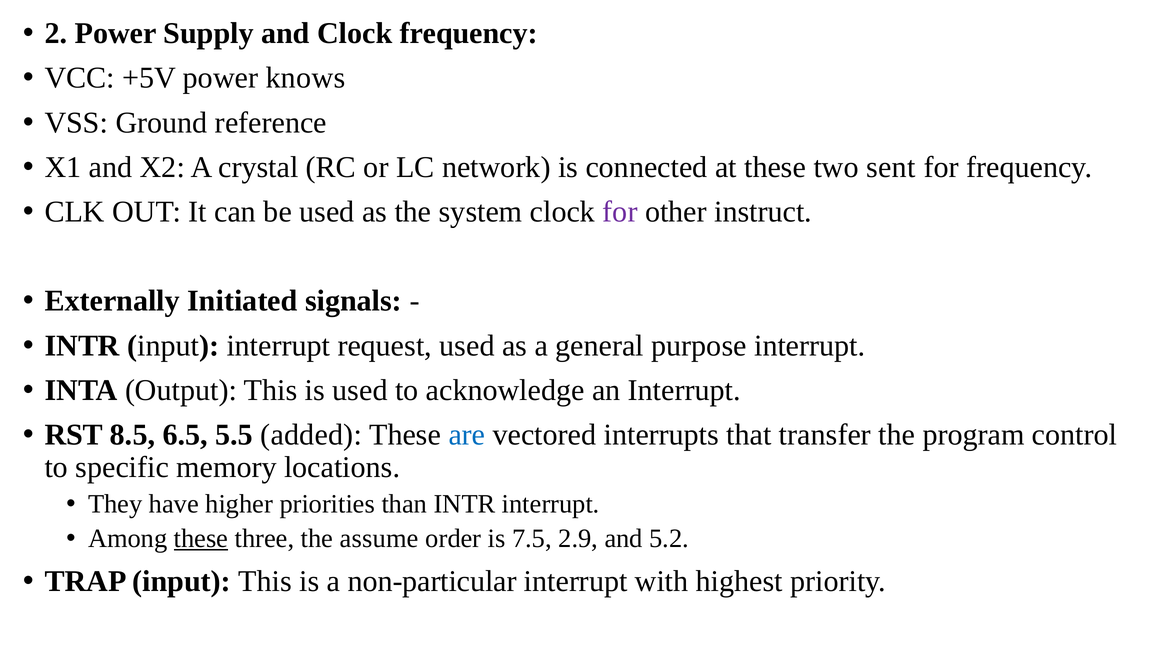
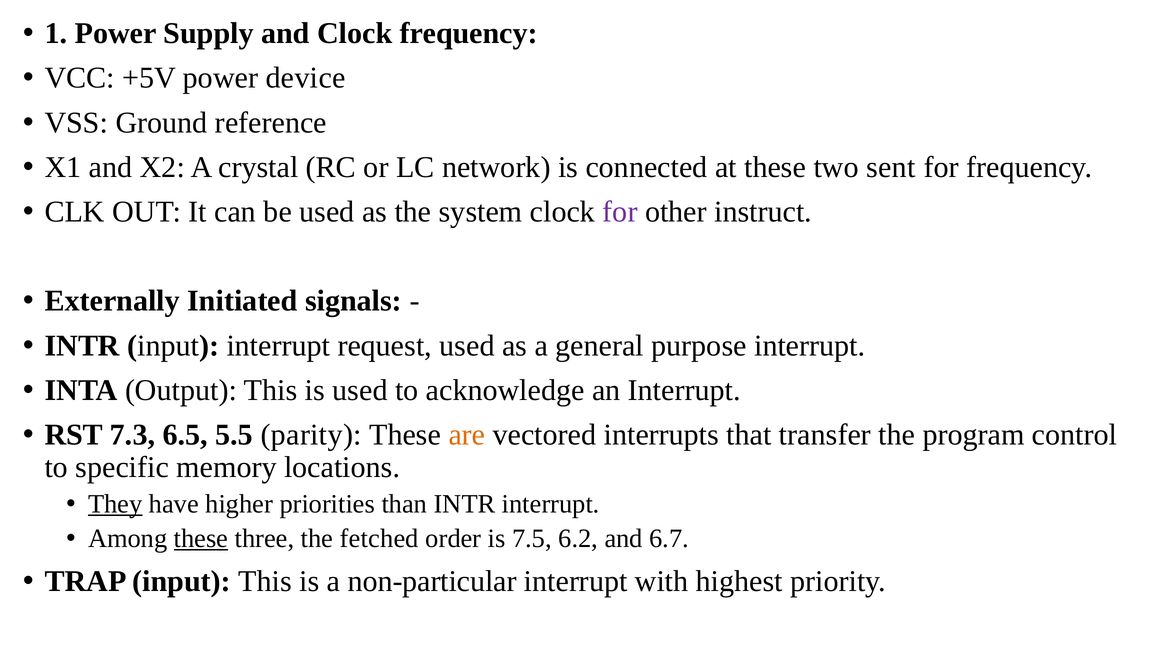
2: 2 -> 1 (56, 33)
knows: knows -> device (306, 78)
8.5: 8.5 -> 7.3 (133, 435)
added: added -> parity (311, 435)
are colour: blue -> orange (467, 435)
They underline: none -> present (115, 504)
assume: assume -> fetched (379, 538)
2.9: 2.9 -> 6.2 (578, 538)
5.2: 5.2 -> 6.7 (669, 538)
